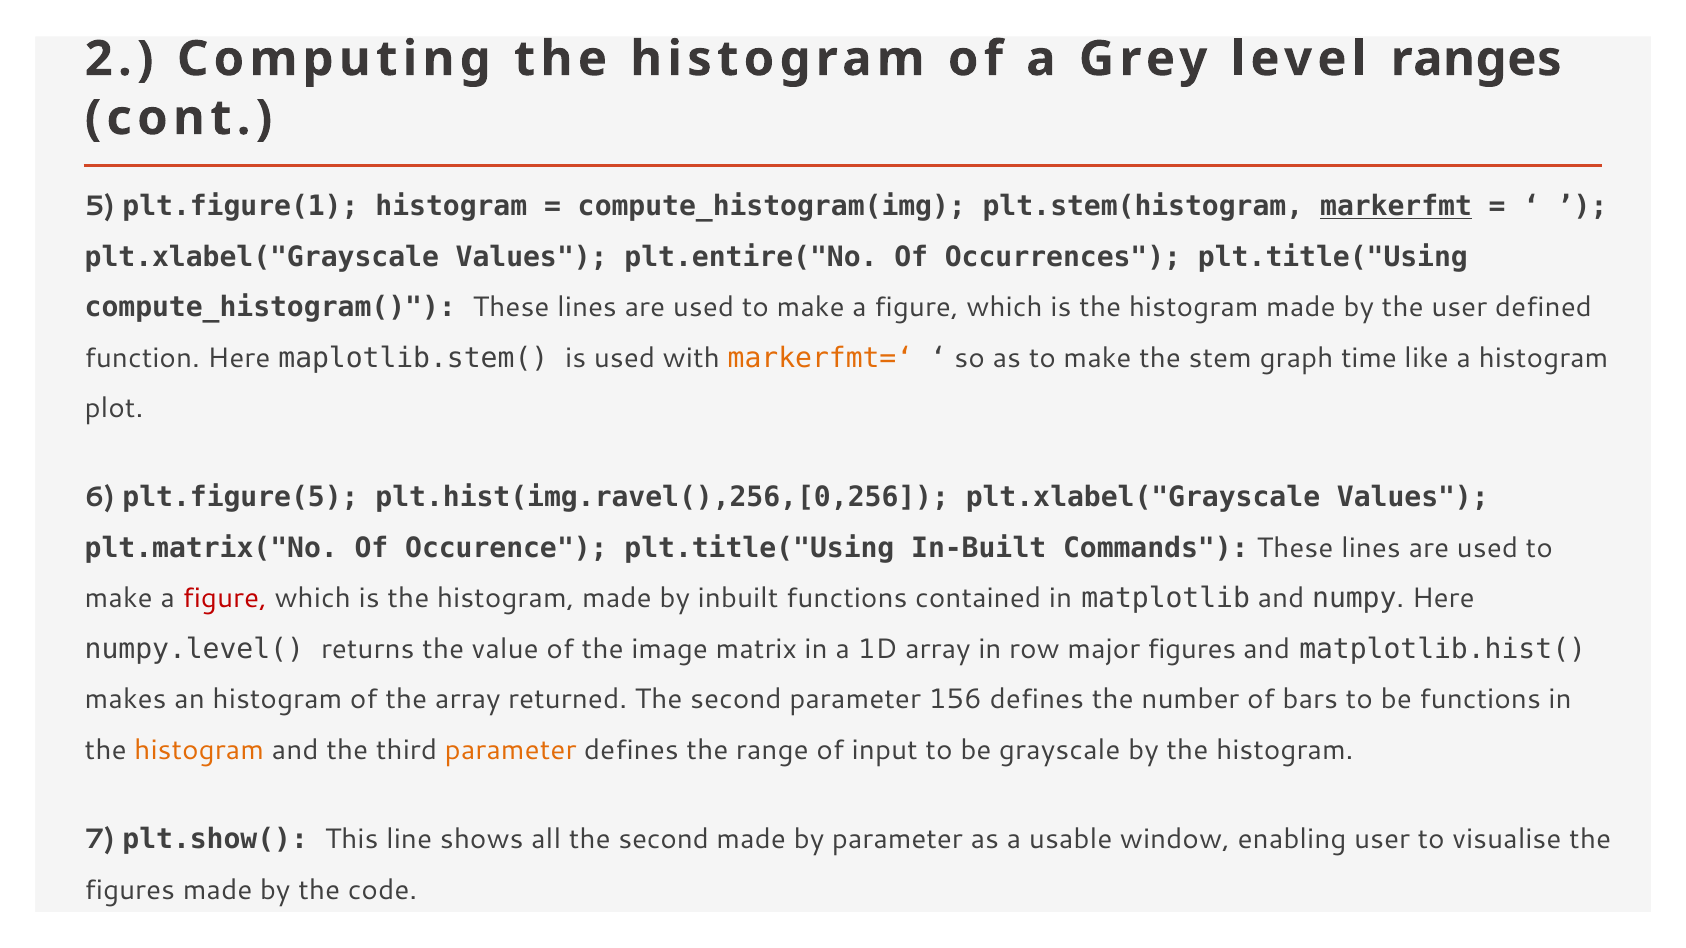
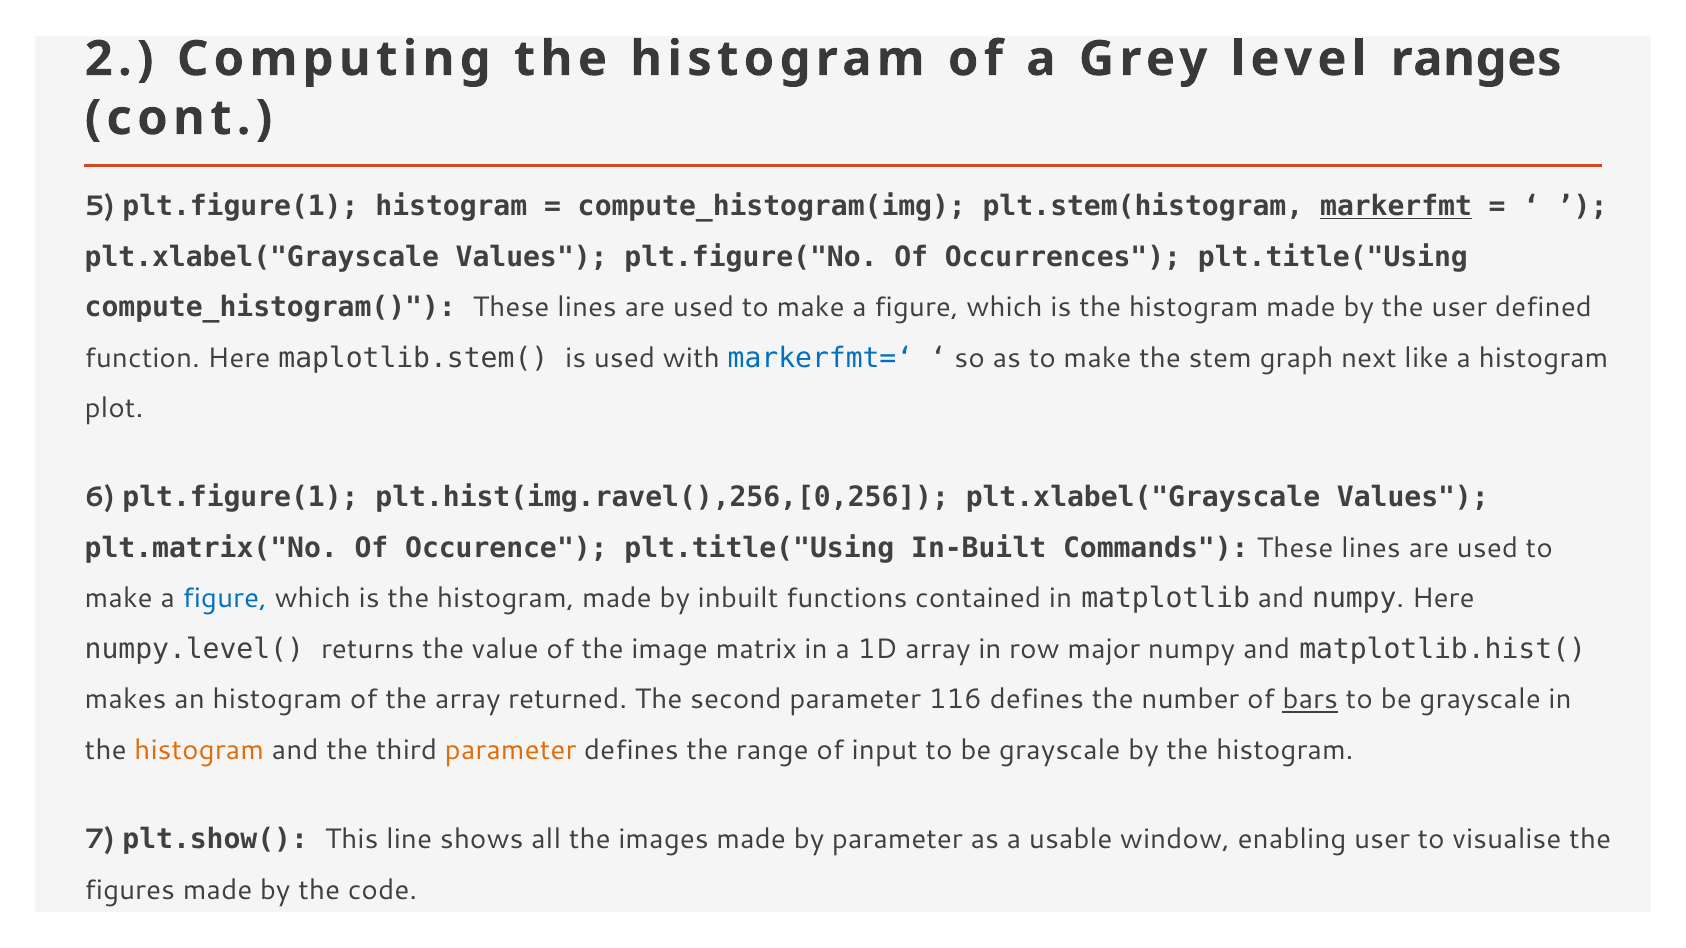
plt.entire("No: plt.entire("No -> plt.figure("No (751, 257)
markerfmt=‘ colour: orange -> blue (820, 358)
time: time -> next (1369, 358)
6 plt.figure(5: plt.figure(5 -> plt.figure(1 (241, 498)
figure colour: red -> blue (225, 599)
major figures: figures -> numpy (1192, 649)
156: 156 -> 116 (955, 700)
bars underline: none -> present (1310, 700)
functions: functions -> grayscale (1480, 700)
all the second: second -> images (664, 840)
